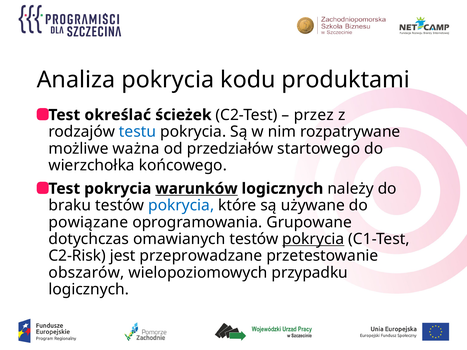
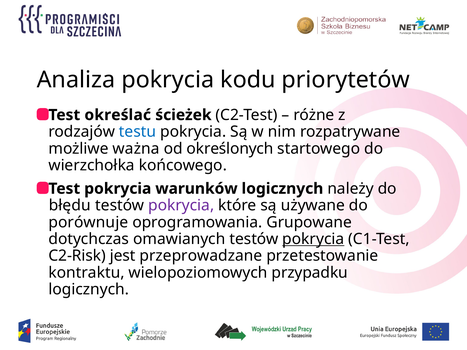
produktami: produktami -> priorytetów (346, 80)
przez: przez -> różne (314, 115)
przedziałów: przedziałów -> określonych (230, 149)
warunków underline: present -> none (196, 189)
braku: braku -> błędu (70, 206)
pokrycia colour: blue -> purple (181, 206)
powiązane: powiązane -> porównuje (88, 222)
obszarów: obszarów -> kontraktu (86, 273)
